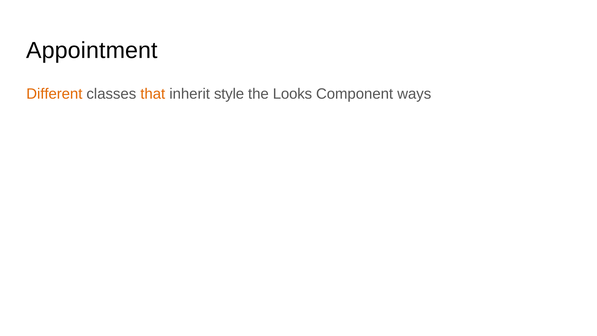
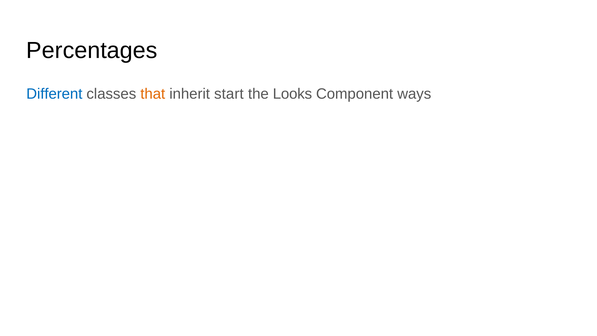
Appointment: Appointment -> Percentages (92, 51)
Different colour: orange -> blue (54, 94)
style: style -> start (229, 94)
